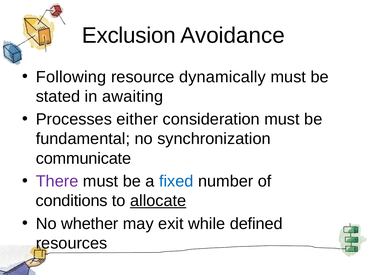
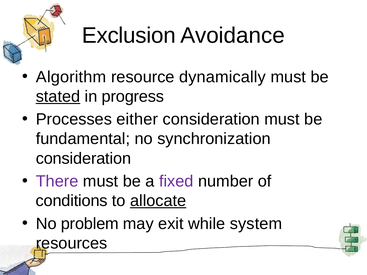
Following: Following -> Algorithm (71, 77)
stated underline: none -> present (58, 97)
awaiting: awaiting -> progress (133, 97)
communicate: communicate -> consideration (83, 159)
fixed colour: blue -> purple (176, 181)
whether: whether -> problem (90, 224)
defined: defined -> system (256, 224)
